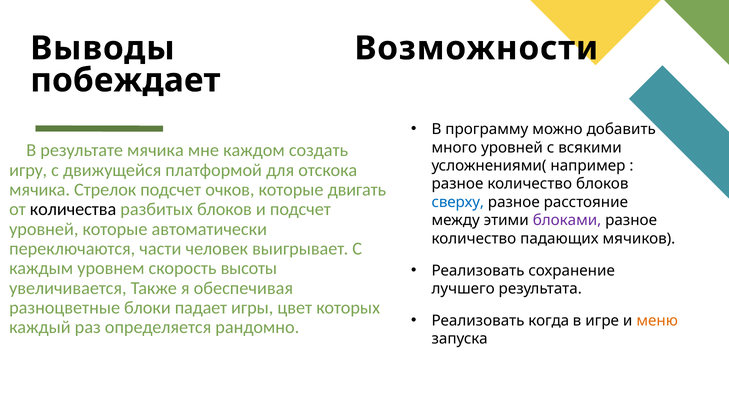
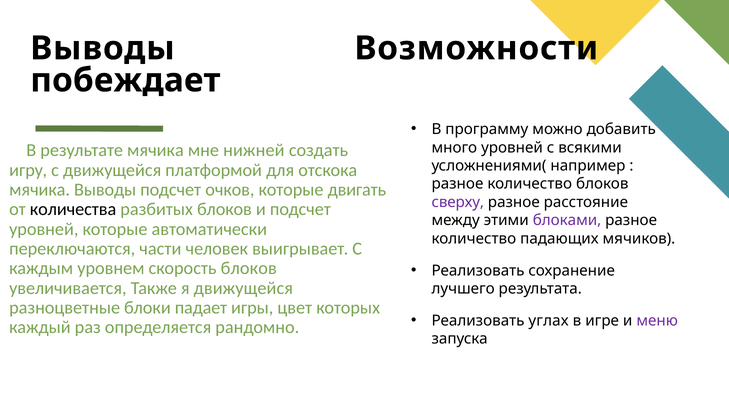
каждом: каждом -> нижней (254, 150)
мячика Стрелок: Стрелок -> Выводы (105, 190)
сверху colour: blue -> purple (458, 202)
скорость высоты: высоты -> блоков (249, 268)
я обеспечивая: обеспечивая -> движущейся (243, 288)
когда: когда -> углах (549, 321)
меню colour: orange -> purple (657, 321)
